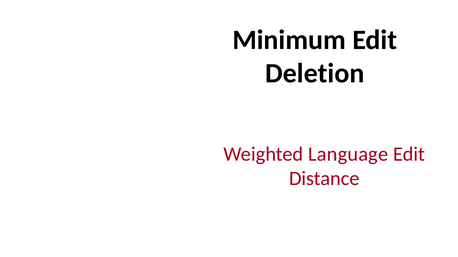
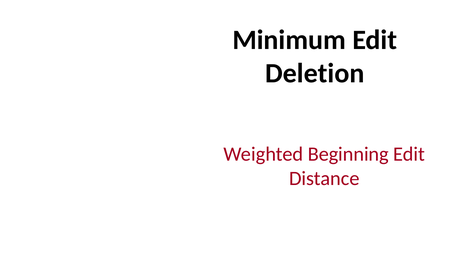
Language: Language -> Beginning (348, 154)
